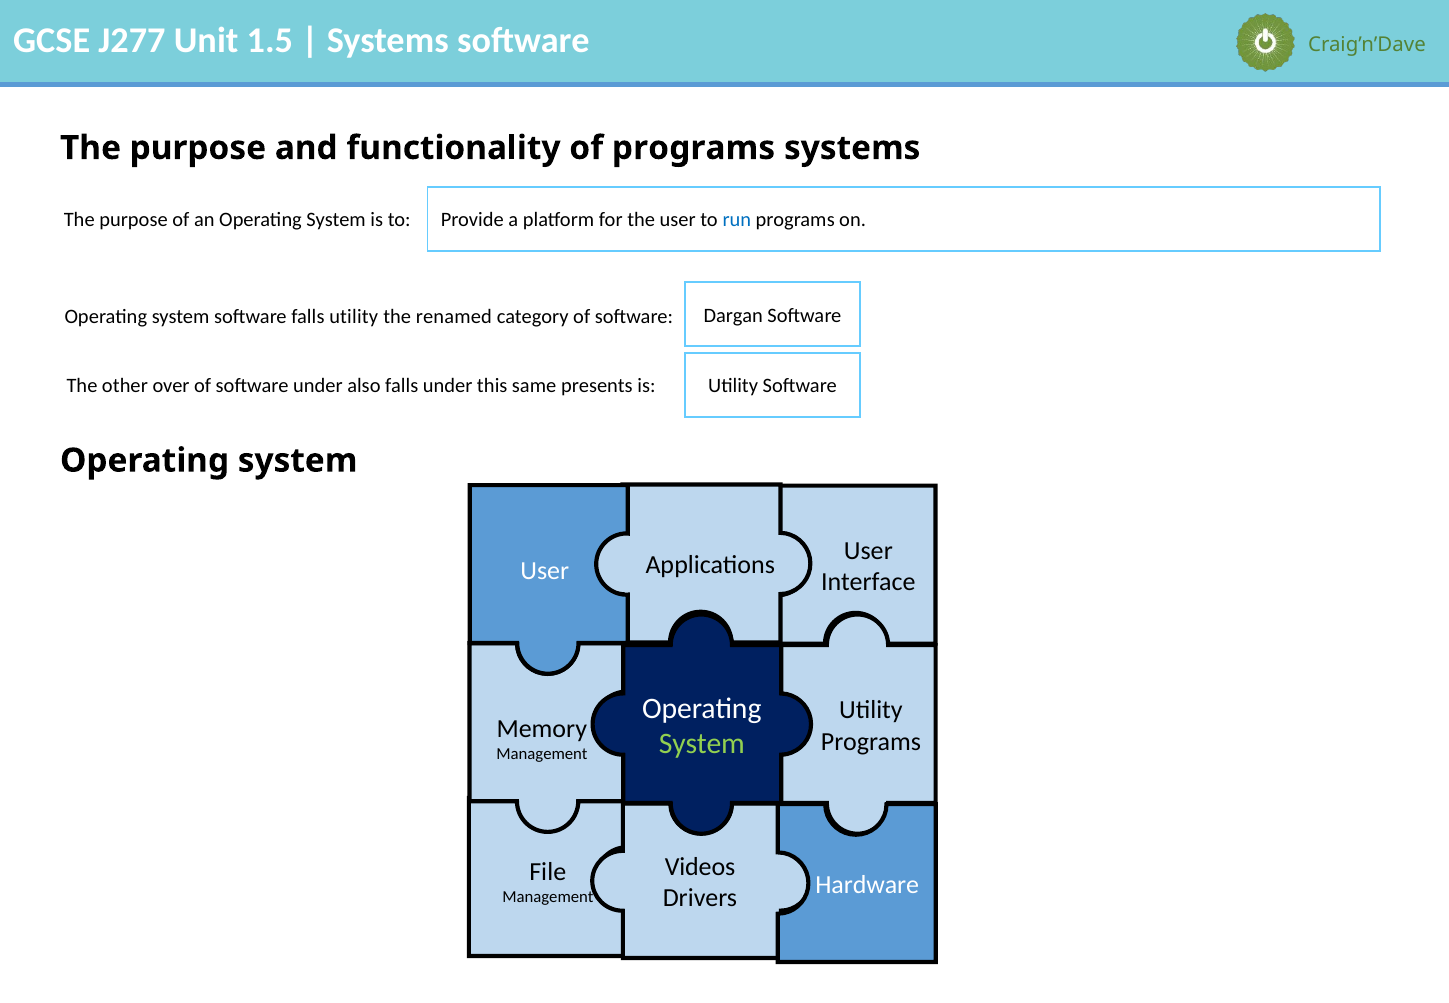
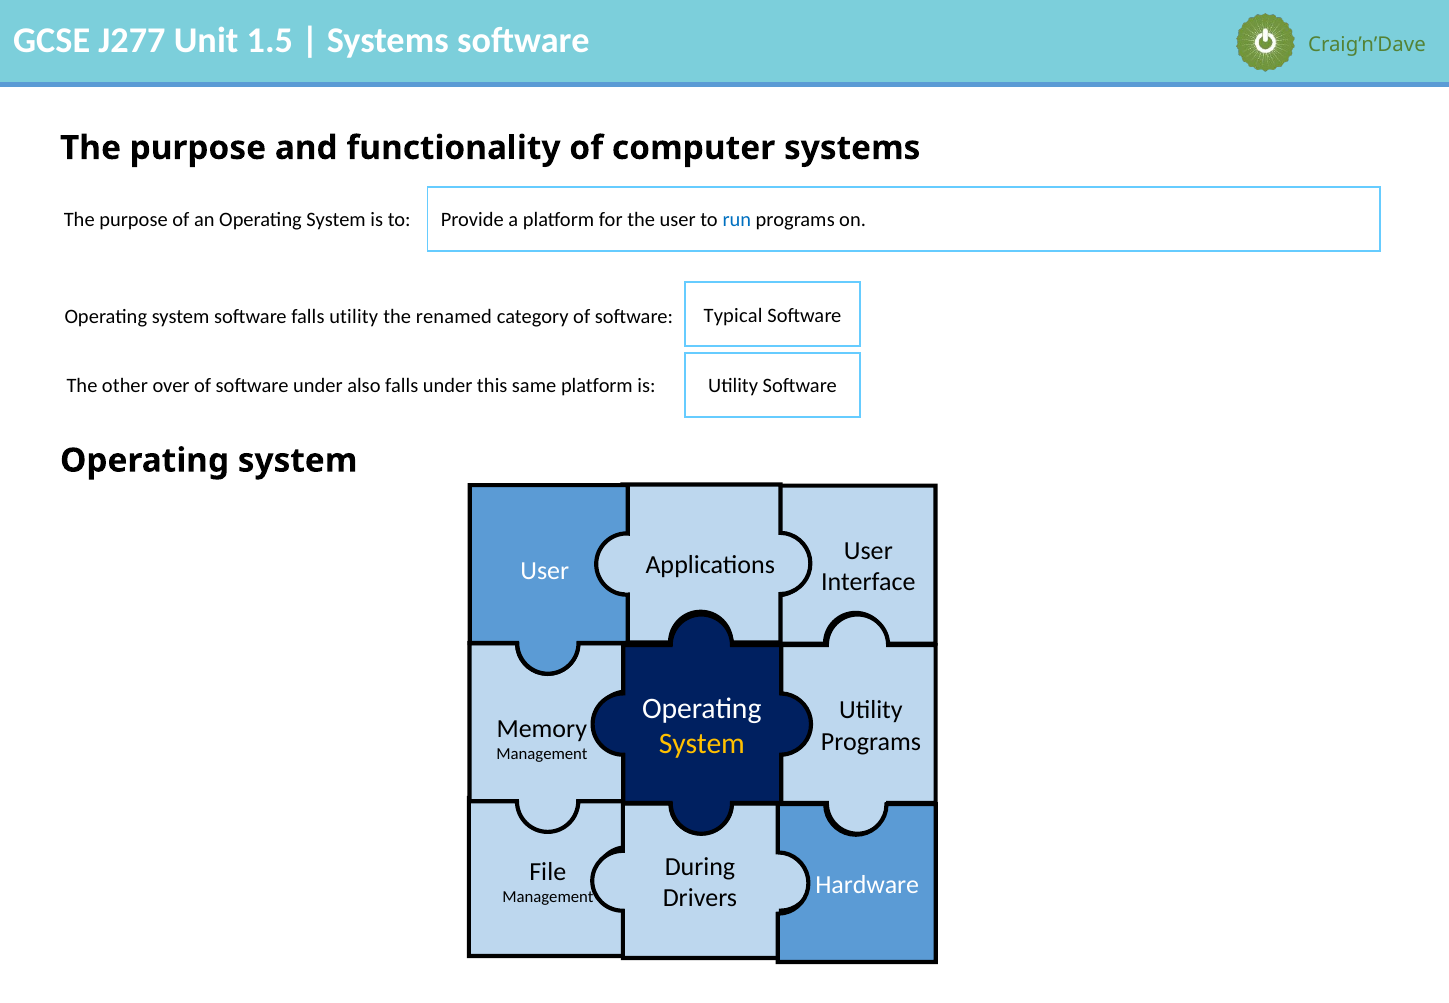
of programs: programs -> computer (694, 148)
Dargan: Dargan -> Typical (733, 316)
same presents: presents -> platform (597, 386)
System colour: light green -> yellow (702, 744)
Videos: Videos -> During (700, 867)
